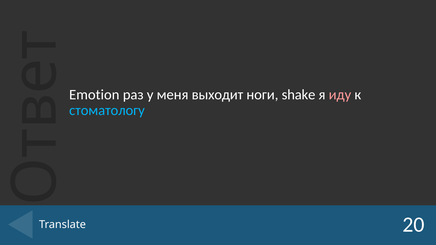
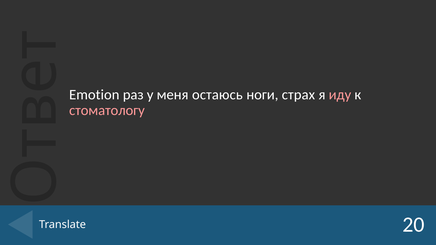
выходит: выходит -> остаюсь (217, 95)
shake: shake -> страх (298, 95)
стоматологу colour: light blue -> pink (107, 111)
